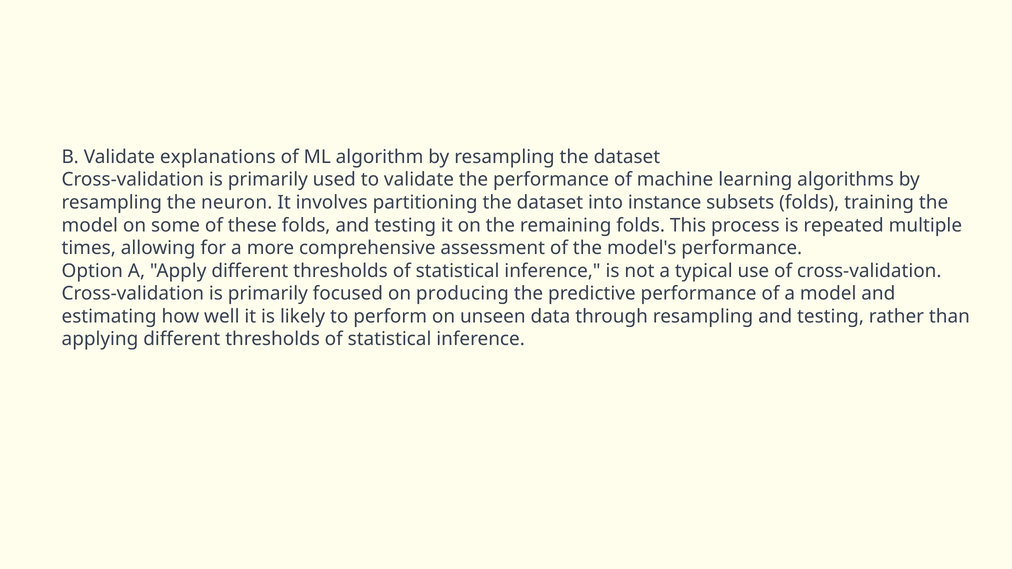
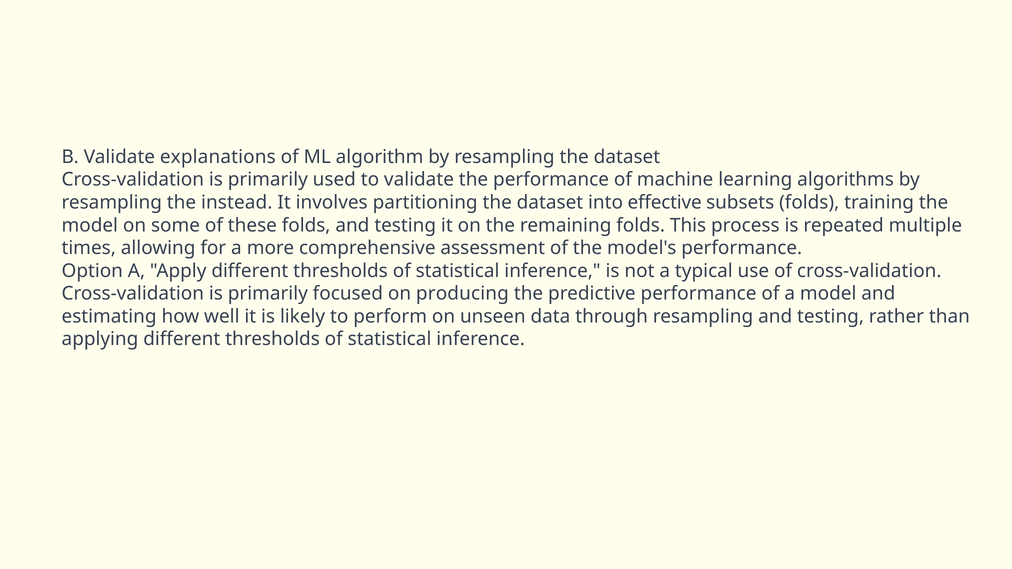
neuron: neuron -> instead (237, 203)
instance: instance -> effective (665, 203)
